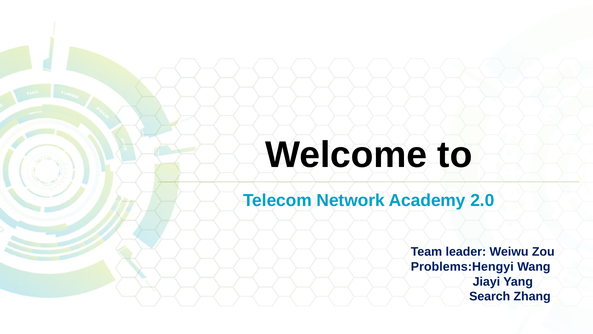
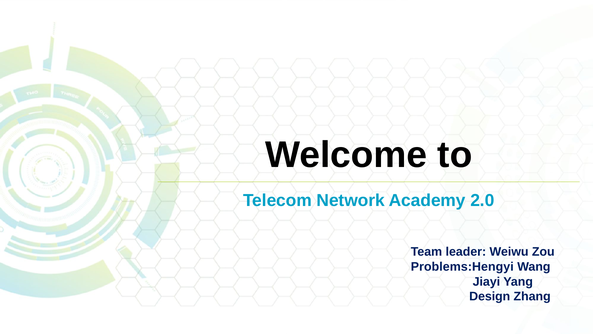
Search: Search -> Design (490, 296)
